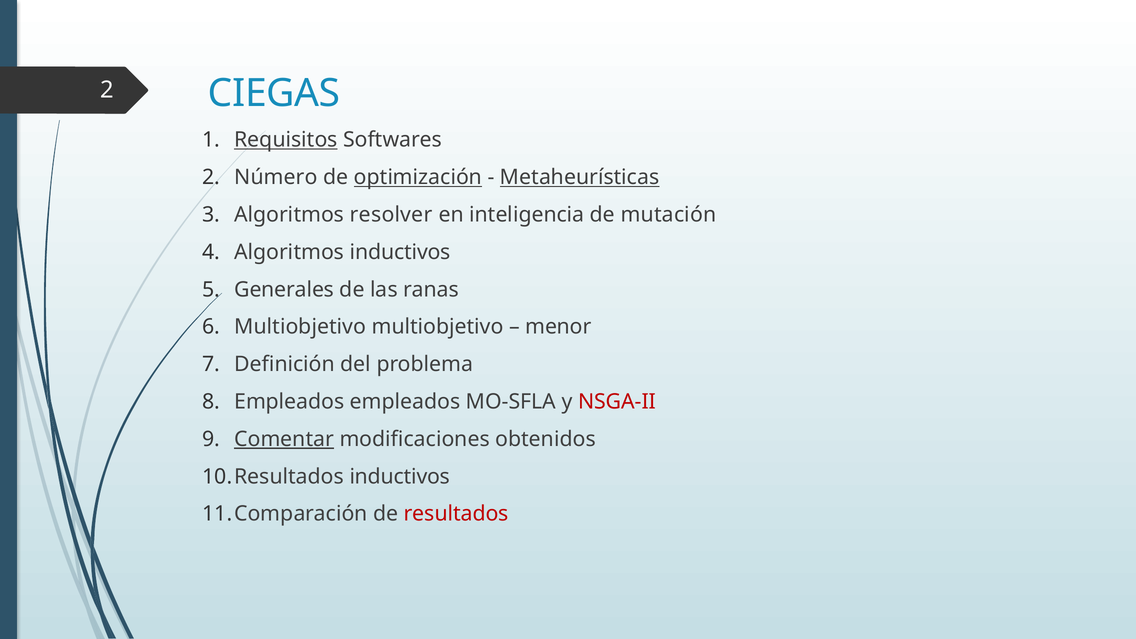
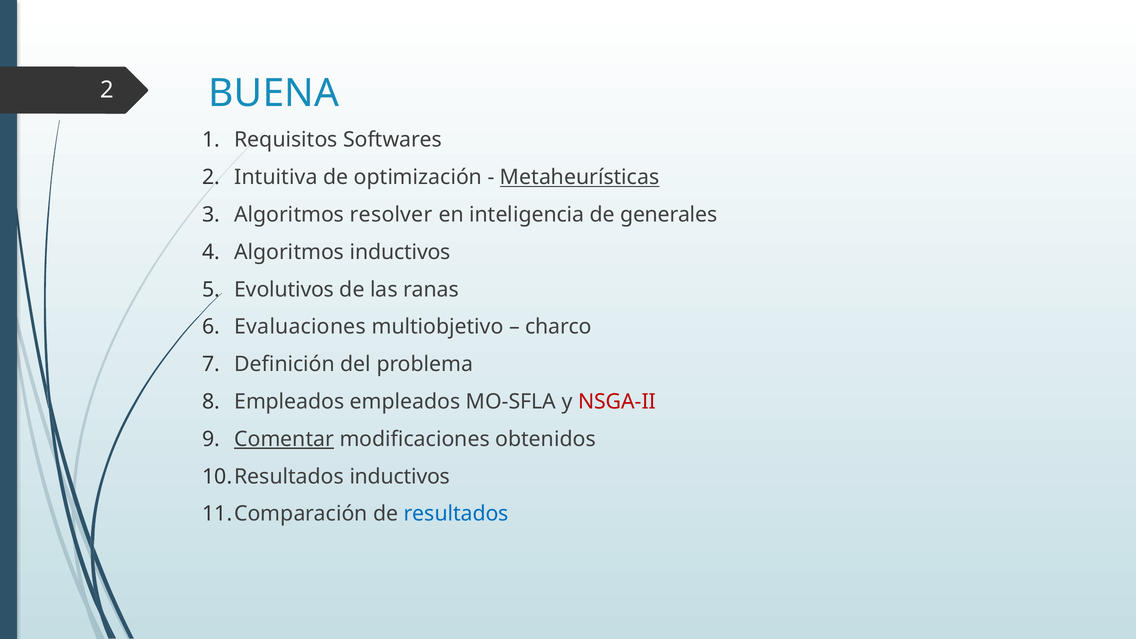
CIEGAS: CIEGAS -> BUENA (274, 93)
Requisitos underline: present -> none (286, 140)
Número: Número -> Intuitiva (276, 177)
optimización underline: present -> none (418, 177)
mutación: mutación -> generales (669, 215)
Generales: Generales -> Evolutivos (284, 290)
Multiobjetivo: Multiobjetivo -> Evaluaciones (300, 327)
menor: menor -> charco (558, 327)
resultados colour: red -> blue (456, 514)
